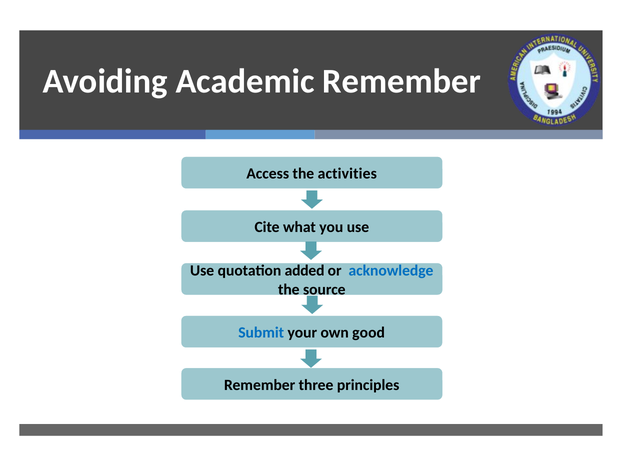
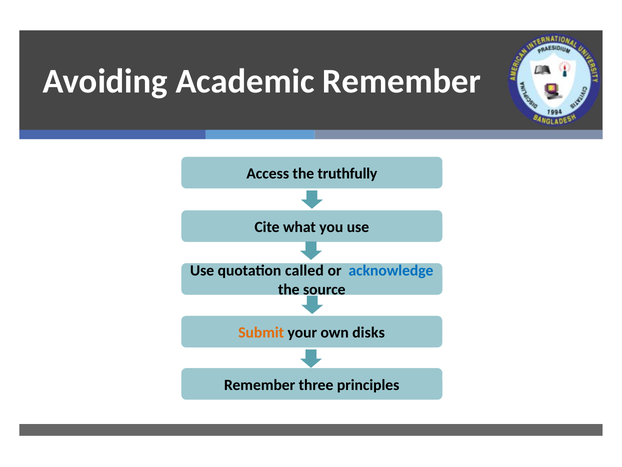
activities: activities -> truthfully (347, 174)
added: added -> called (304, 270)
Submit colour: blue -> orange (261, 332)
good: good -> disks (369, 332)
